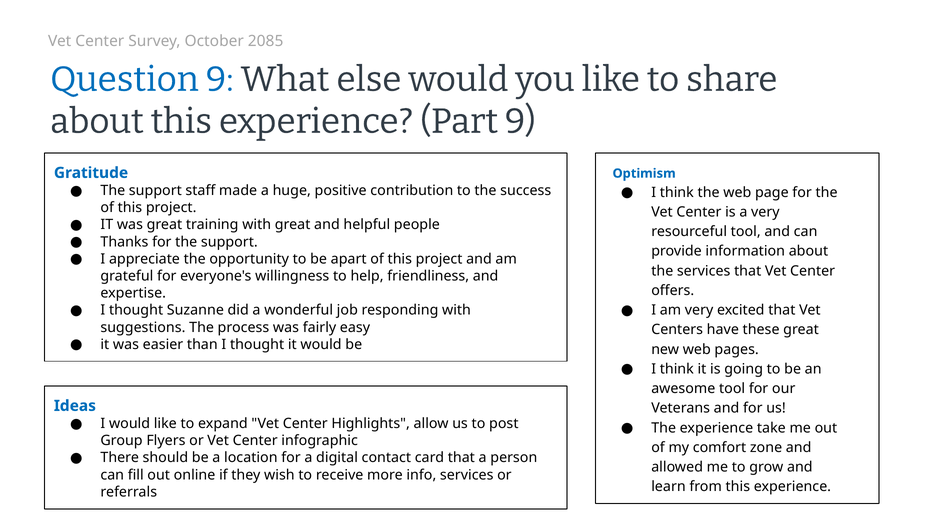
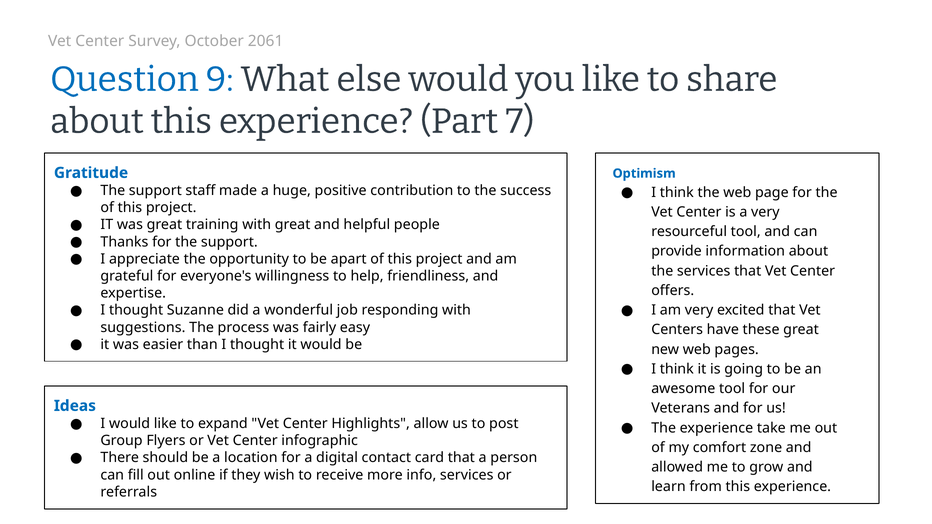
2085: 2085 -> 2061 (266, 41)
Part 9: 9 -> 7 (520, 121)
